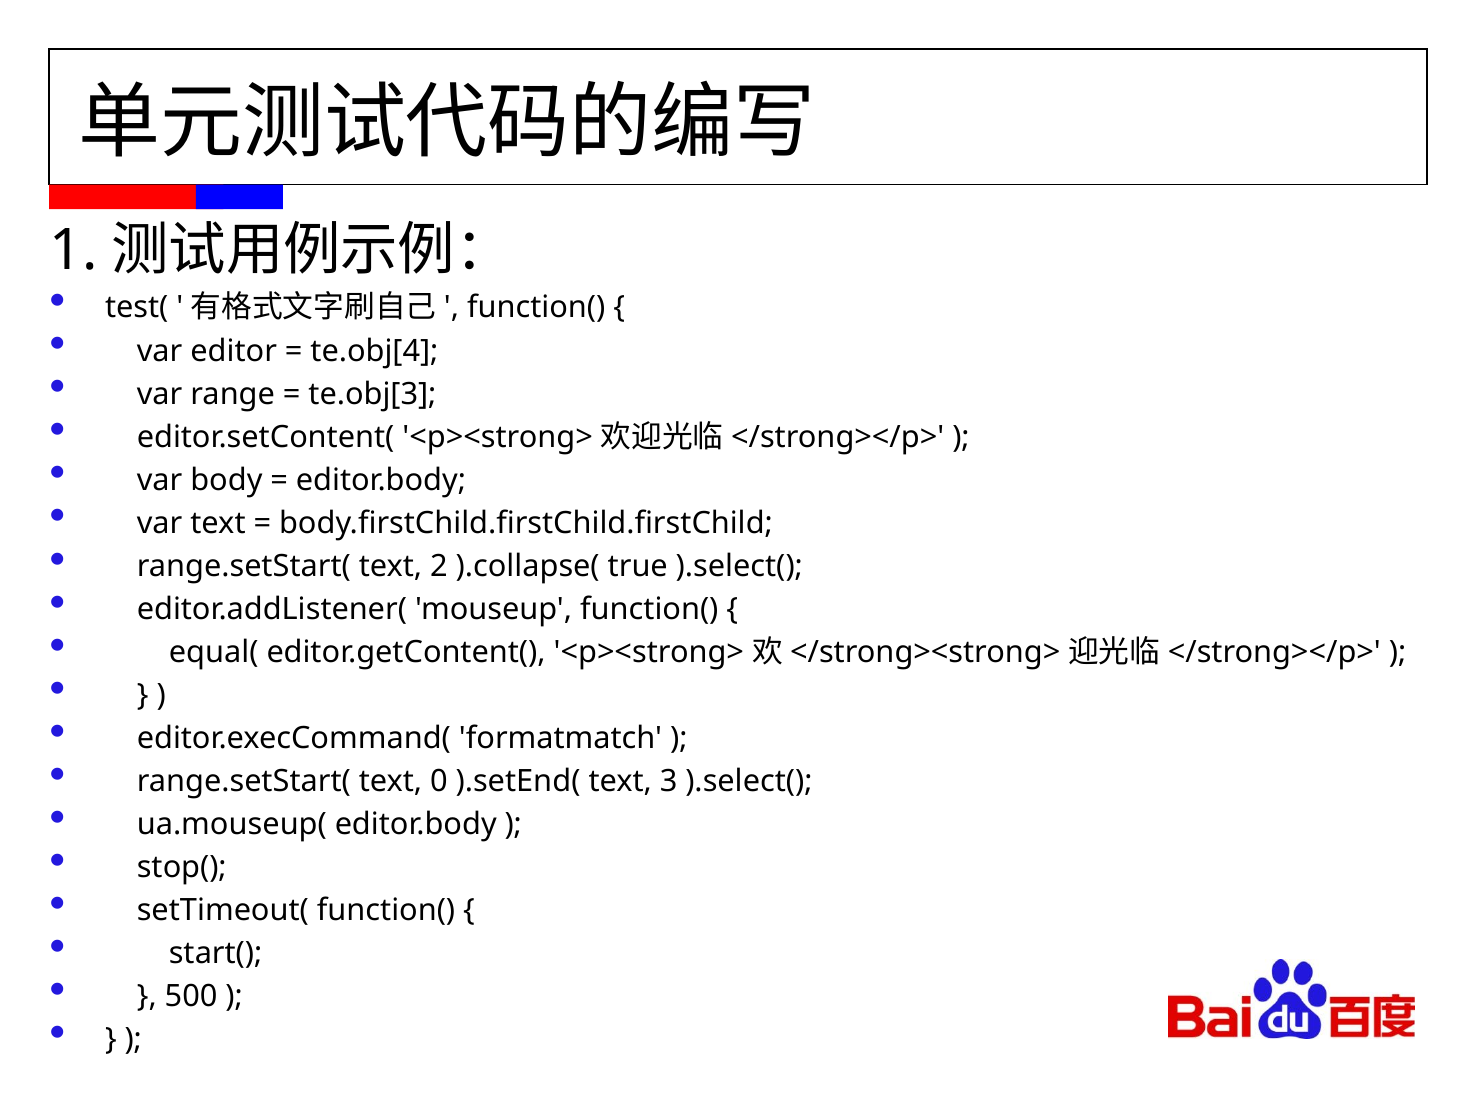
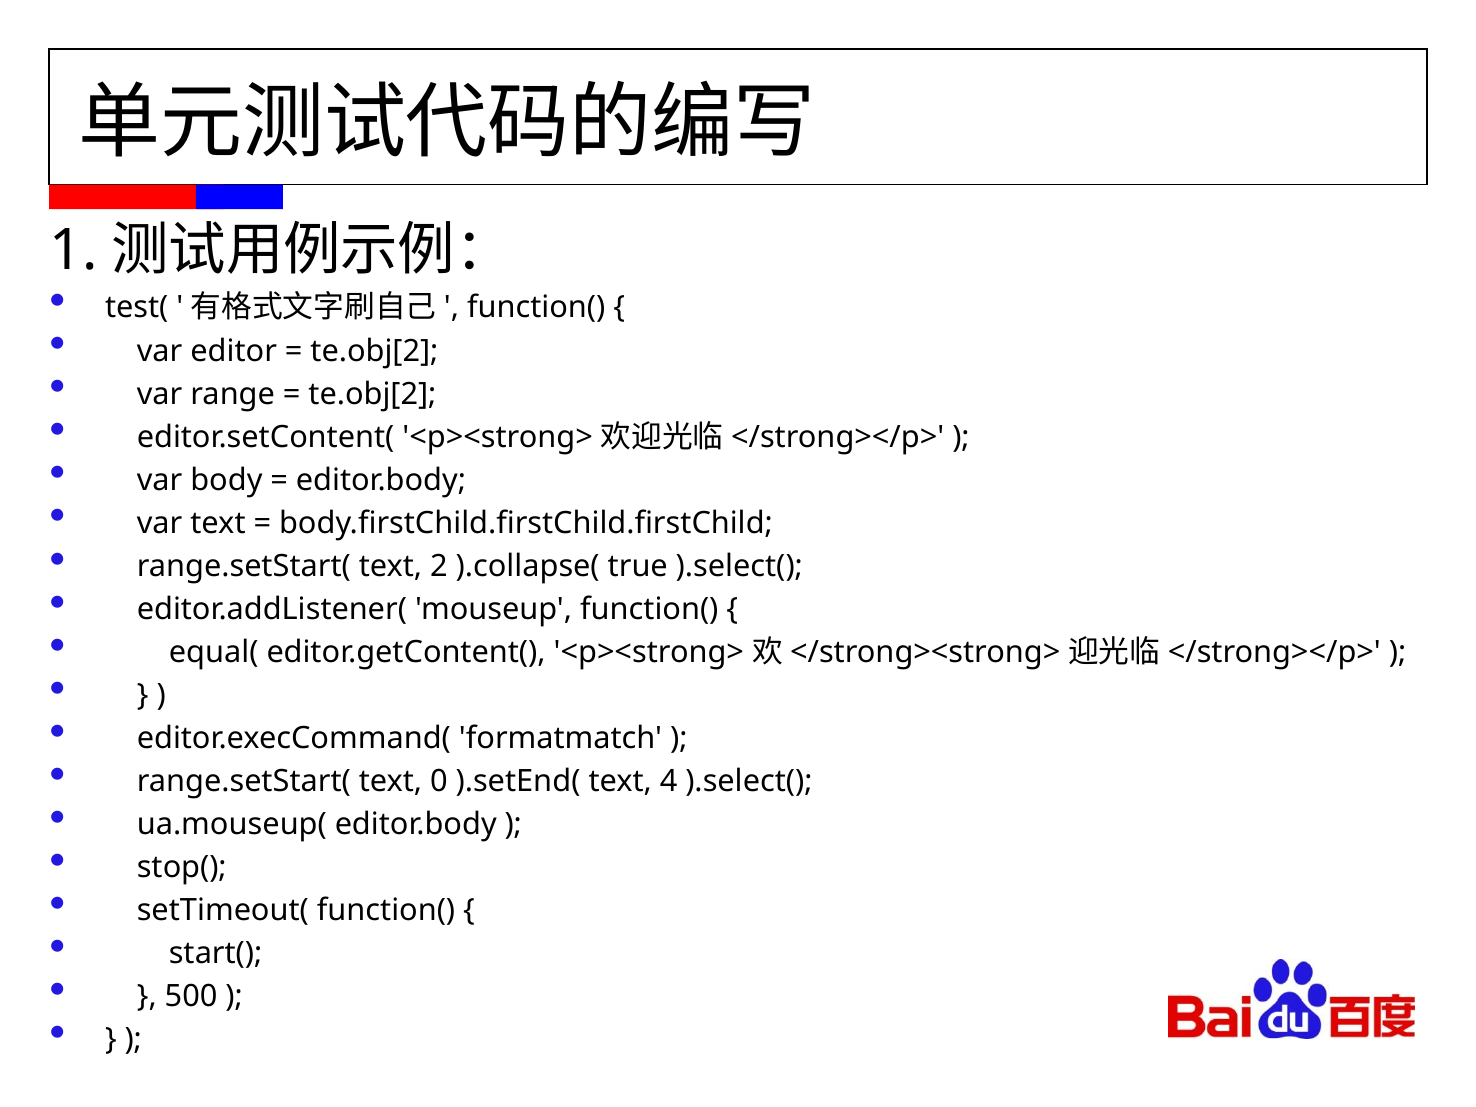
te.obj[4: te.obj[4 -> te.obj[2 (374, 351)
te.obj[3: te.obj[3 -> te.obj[2 (372, 394)
3: 3 -> 4 (669, 781)
